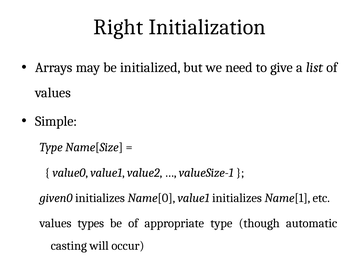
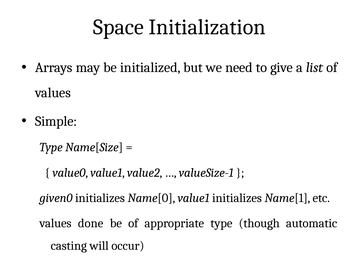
Right: Right -> Space (118, 27)
types: types -> done (91, 223)
